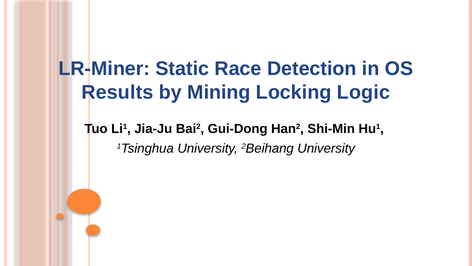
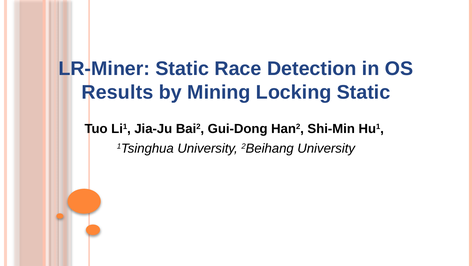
Locking Logic: Logic -> Static (364, 92)
